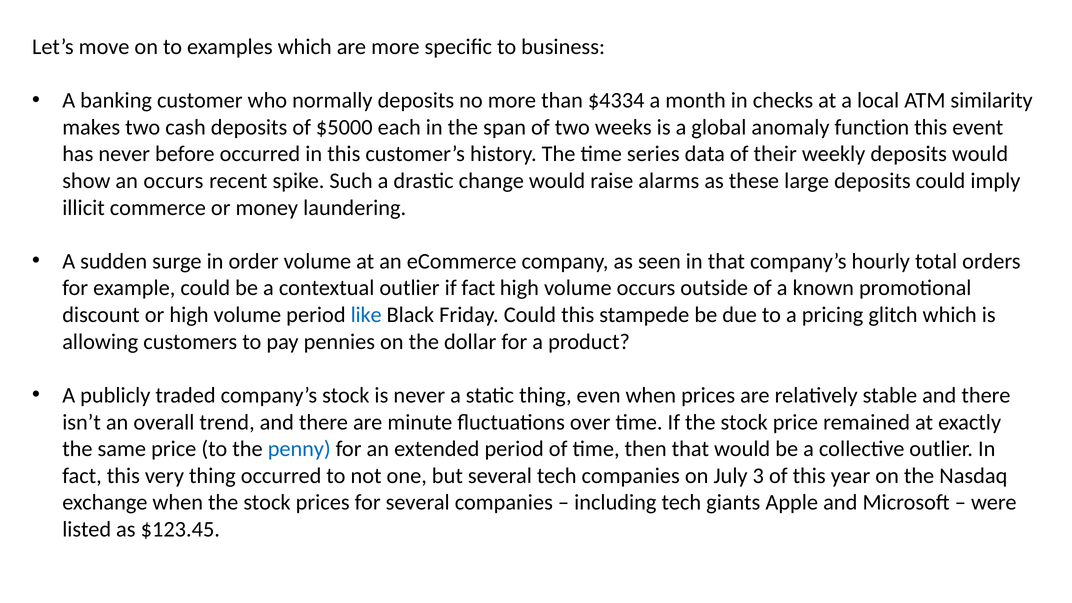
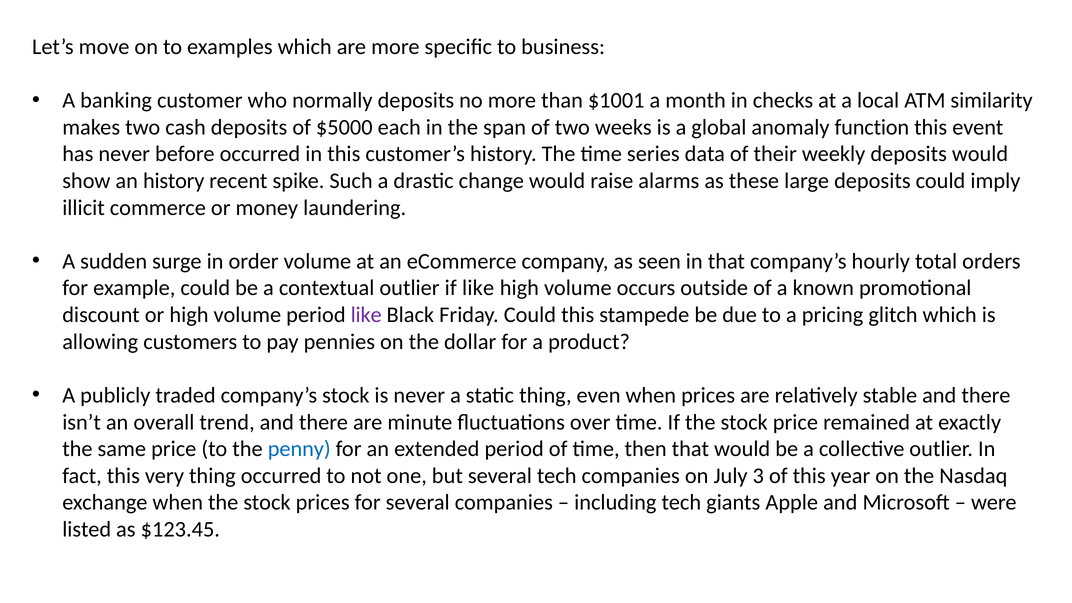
$4334: $4334 -> $1001 (616, 100)
an occurs: occurs -> history (174, 181)
if fact: fact -> like (478, 288)
like colour: blue -> purple (366, 315)
